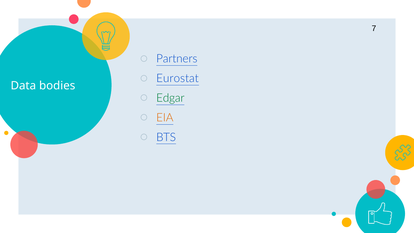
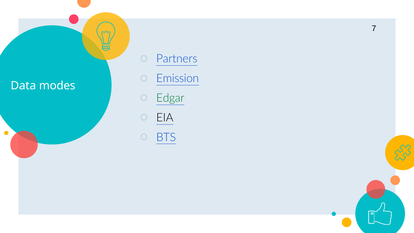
Eurostat: Eurostat -> Emission (178, 78)
bodies: bodies -> modes (57, 86)
EIA colour: orange -> black (165, 118)
